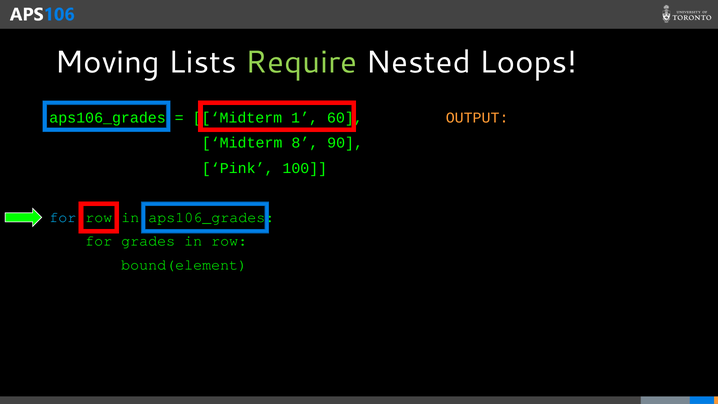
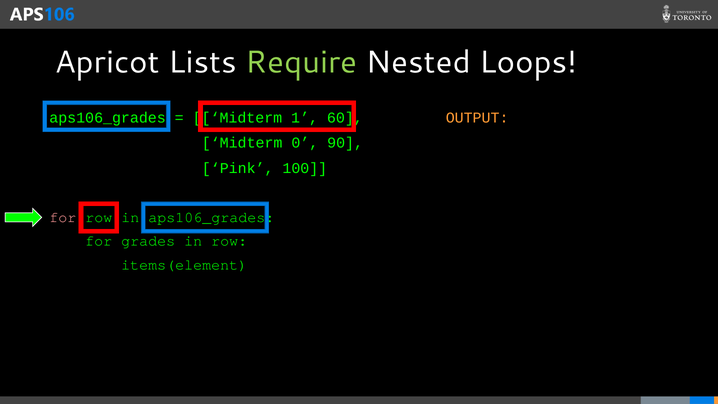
Moving: Moving -> Apricot (107, 62)
8: 8 -> 0 (305, 143)
for colour: light blue -> pink (63, 217)
bound(element: bound(element -> items(element (184, 265)
